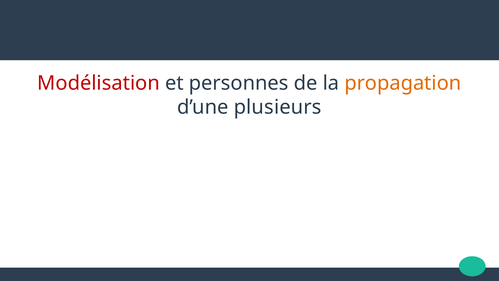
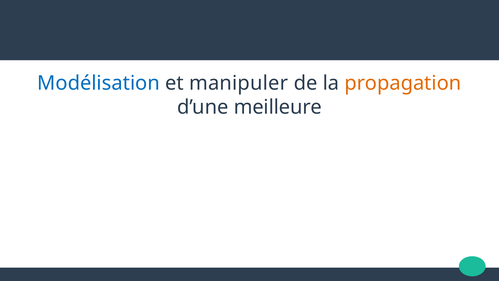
Modélisation colour: red -> blue (99, 83)
personnes: personnes -> manipuler (239, 83)
plusieurs: plusieurs -> meilleure (278, 107)
